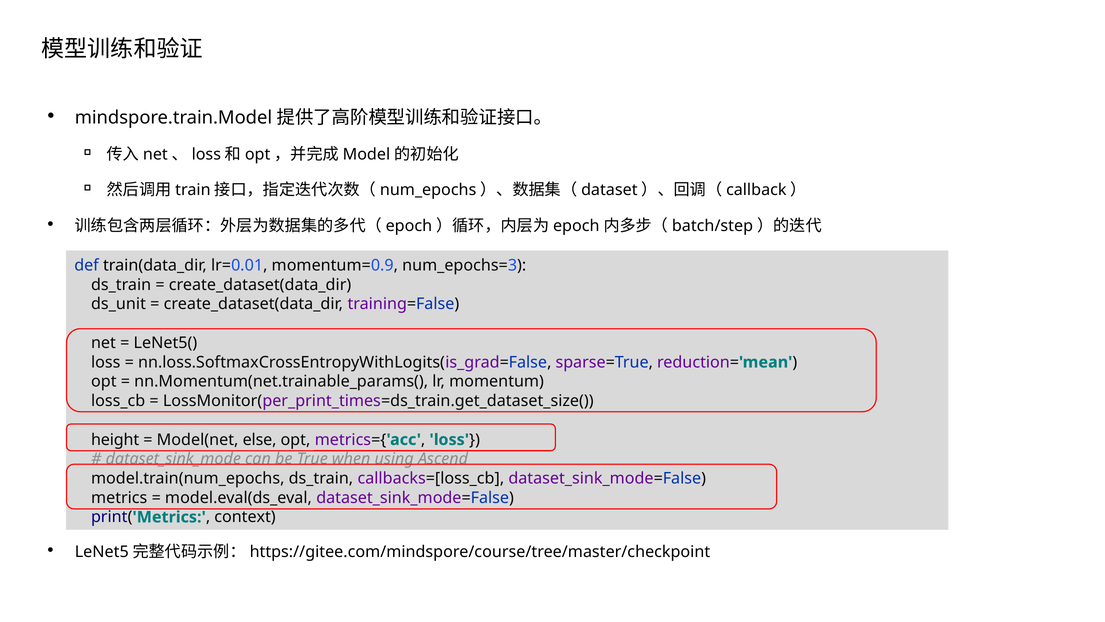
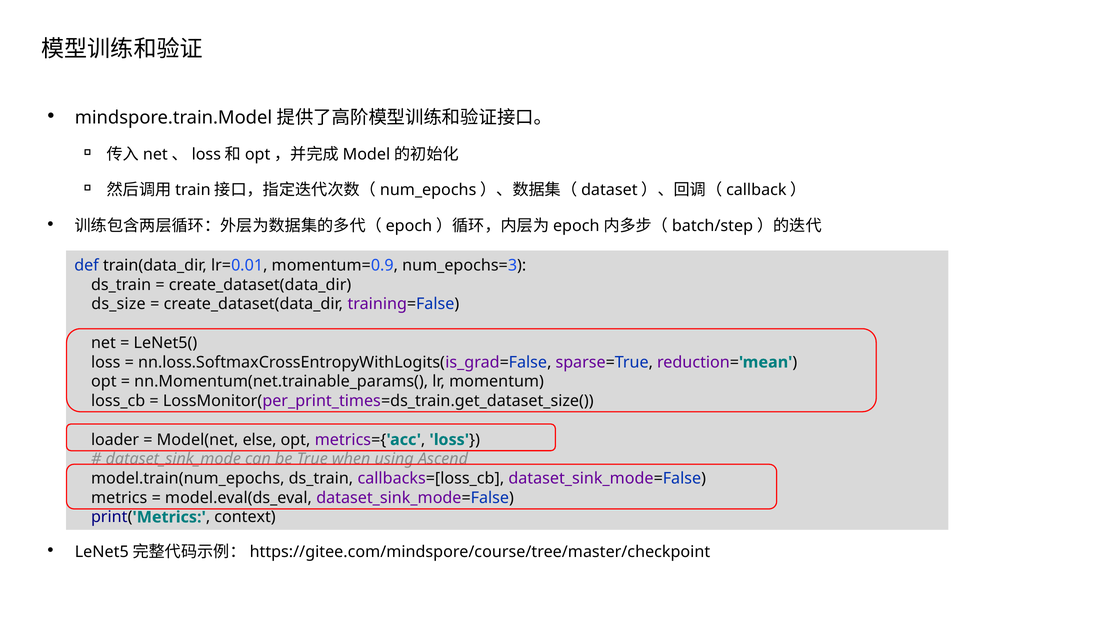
ds_unit: ds_unit -> ds_size (118, 304)
height: height -> loader (115, 439)
